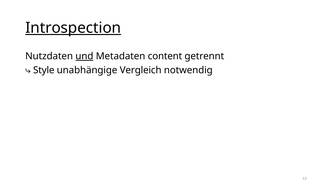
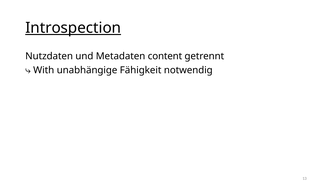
und underline: present -> none (84, 56)
Style: Style -> With (44, 70)
Vergleich: Vergleich -> Fähigkeit (141, 70)
